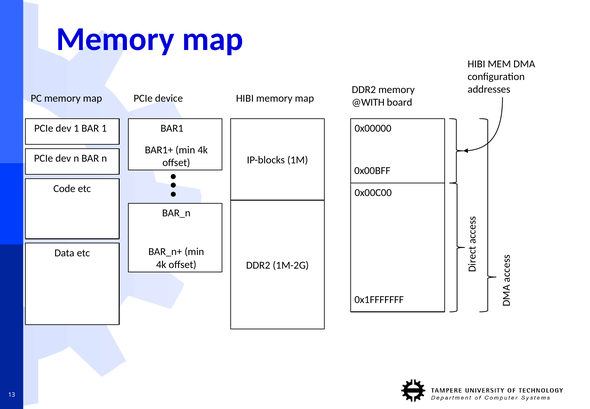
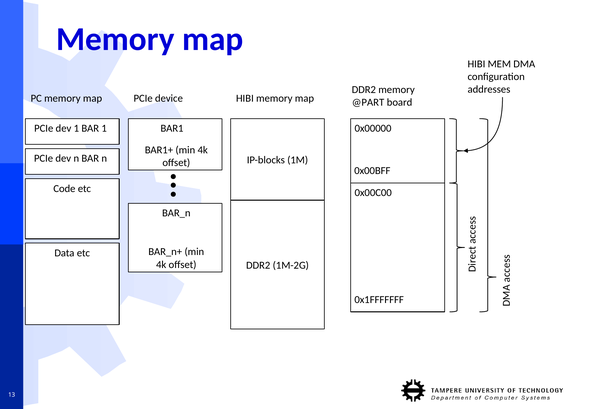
@WITH: @WITH -> @PART (368, 102)
